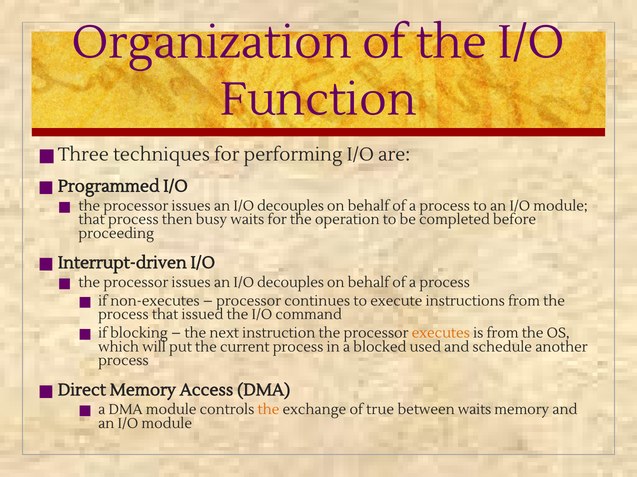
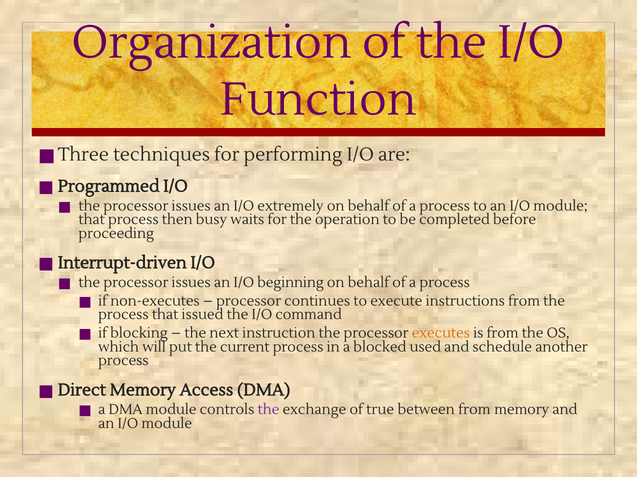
decouples: decouples -> extremely (290, 206)
decouples: decouples -> beginning (291, 283)
the colour: orange -> purple (268, 410)
between waits: waits -> from (474, 410)
